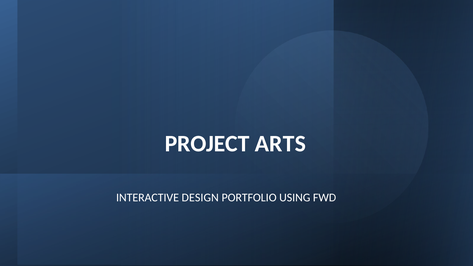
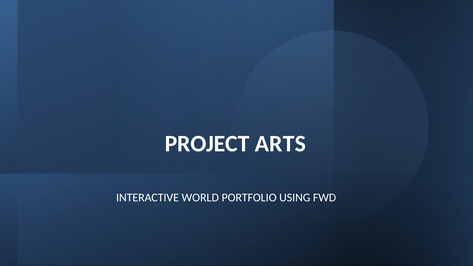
DESIGN: DESIGN -> WORLD (200, 198)
